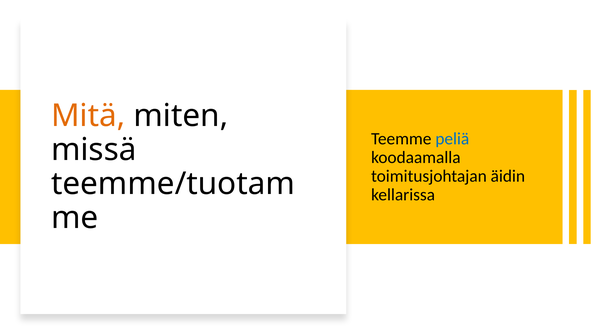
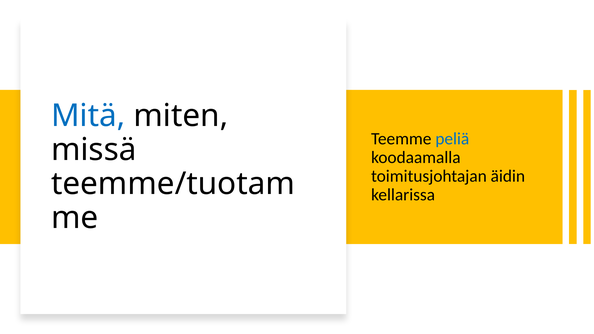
Mitä colour: orange -> blue (88, 116)
